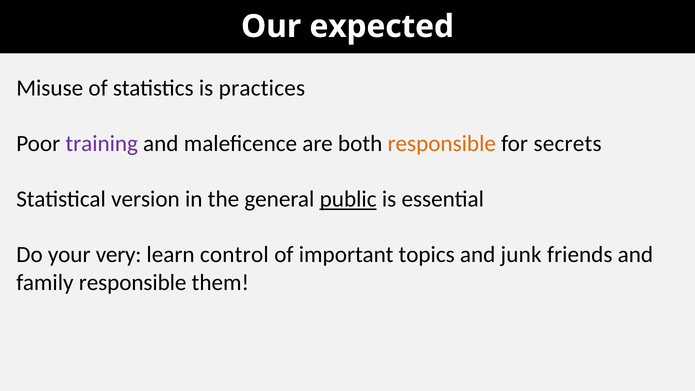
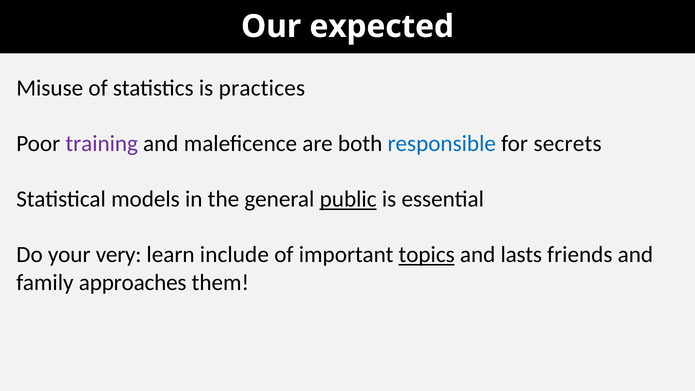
responsible colour: orange -> blue (442, 144)
version: version -> models (145, 199)
control: control -> include (234, 255)
topics underline: none -> present (427, 255)
junk: junk -> lasts (521, 255)
family responsible: responsible -> approaches (133, 283)
